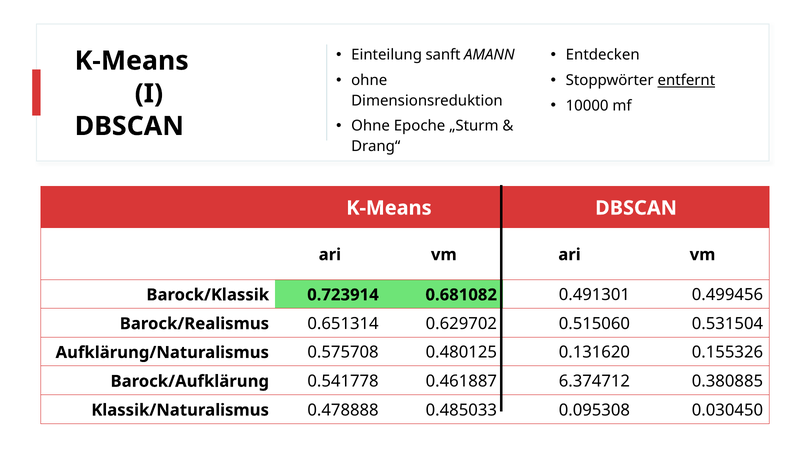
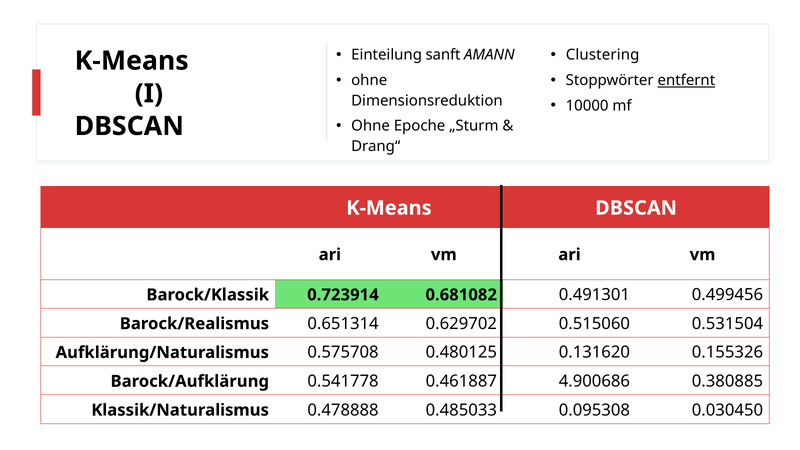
Entdecken: Entdecken -> Clustering (603, 55)
6.374712: 6.374712 -> 4.900686 (594, 381)
